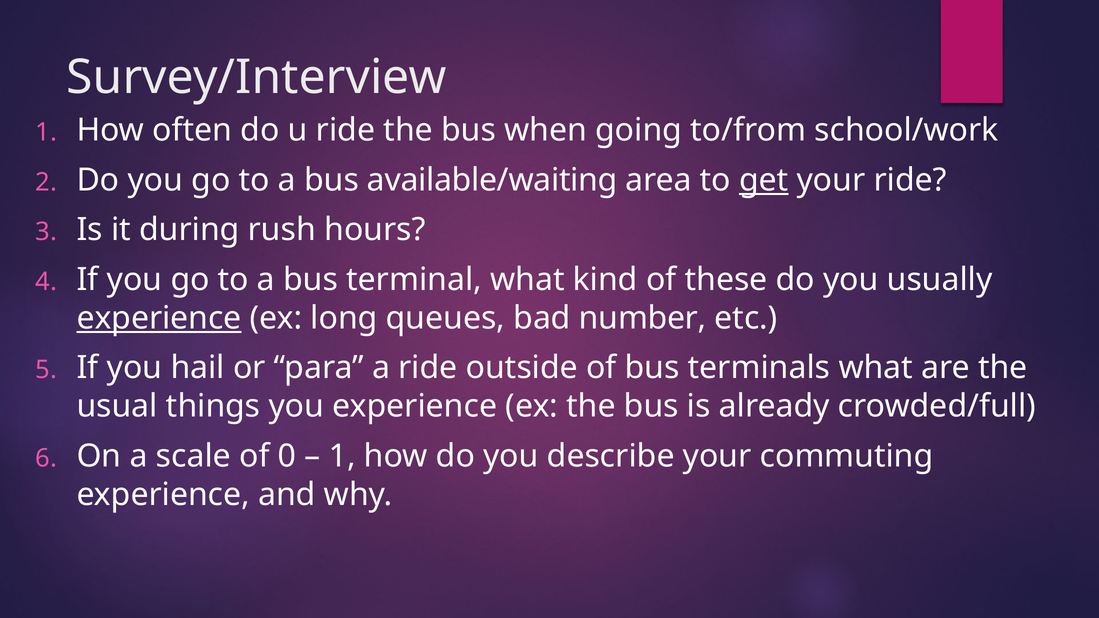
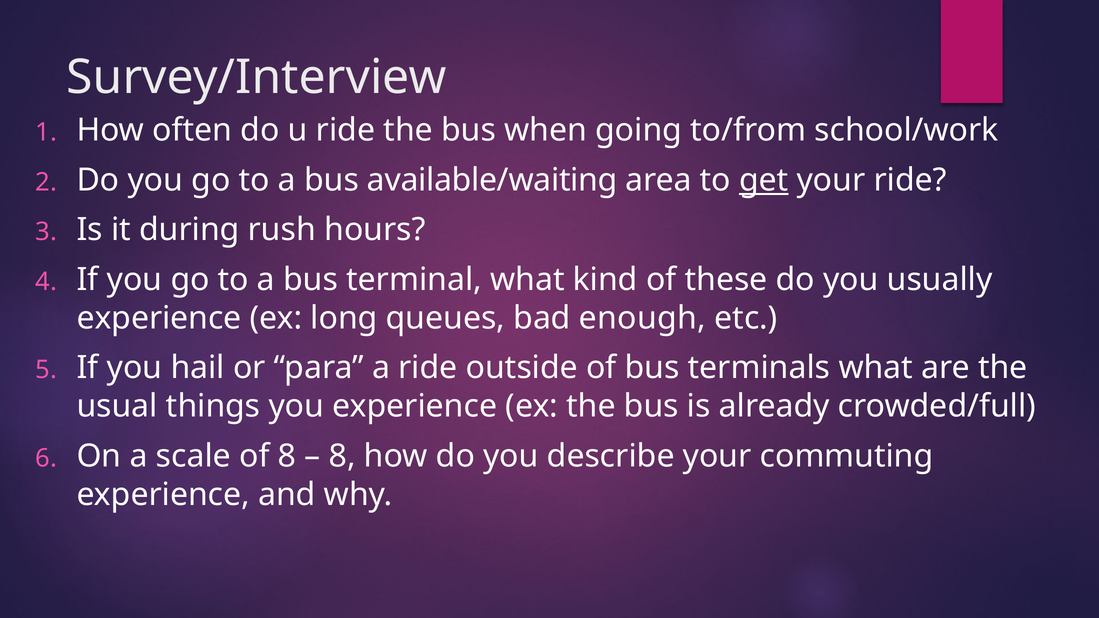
experience underline: present -> none (159, 318)
number: number -> enough (642, 318)
of 0: 0 -> 8 (287, 456)
1: 1 -> 8 (342, 456)
